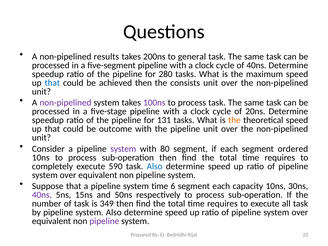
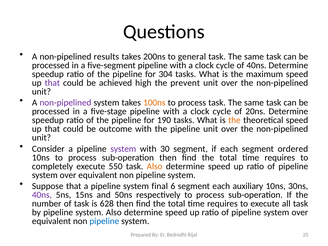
280: 280 -> 304 (166, 74)
that colour: blue -> purple (52, 83)
achieved then: then -> high (143, 83)
consists: consists -> prevent (185, 83)
100ns colour: purple -> orange (154, 103)
131: 131 -> 190 (164, 120)
80: 80 -> 30 (165, 149)
590: 590 -> 550 (116, 166)
Also colour: blue -> orange (155, 166)
system time: time -> final (160, 186)
capacity: capacity -> auxiliary (248, 186)
349: 349 -> 628 (107, 204)
pipeline colour: purple -> blue (104, 221)
